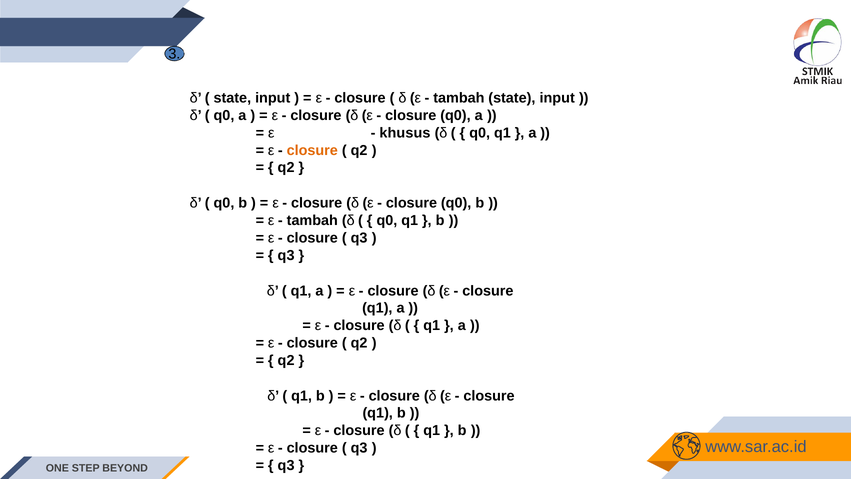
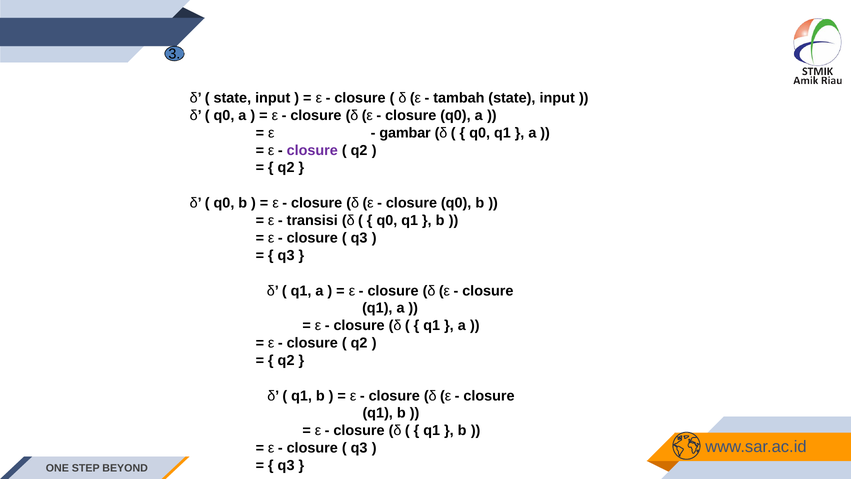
khusus: khusus -> gambar (405, 133)
closure colour: orange -> purple (312, 150)
tambah: tambah -> transisi (312, 220)
